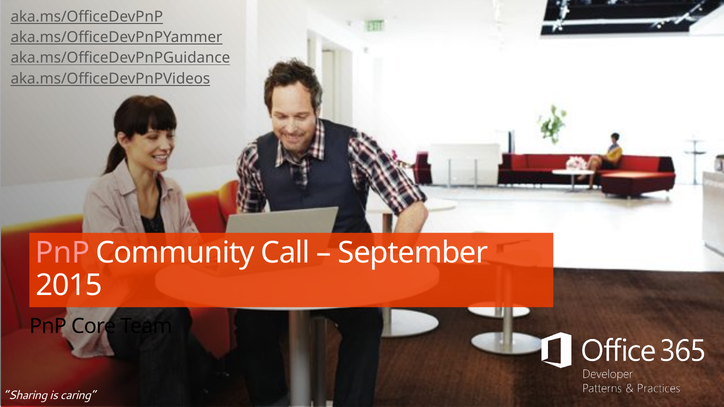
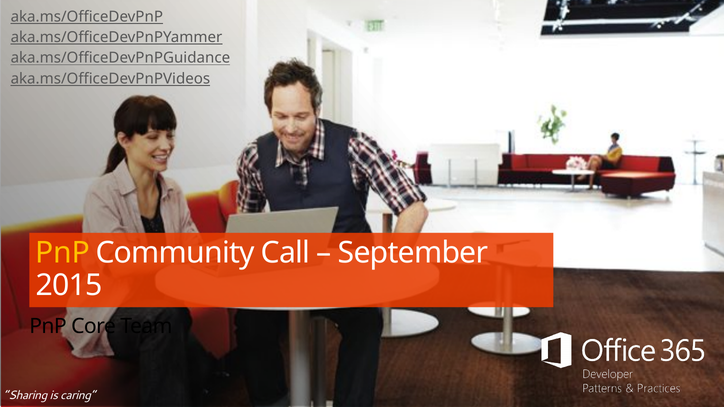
PnP colour: pink -> yellow (63, 253)
